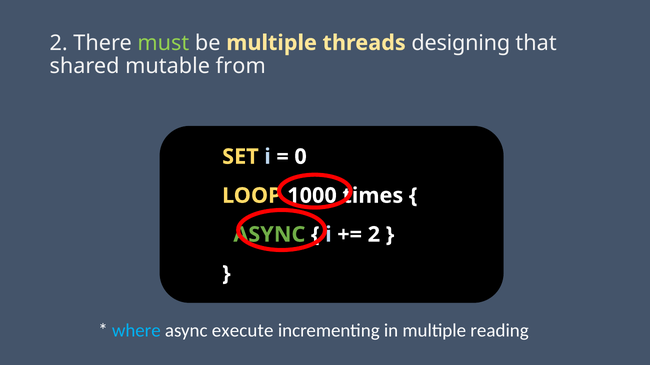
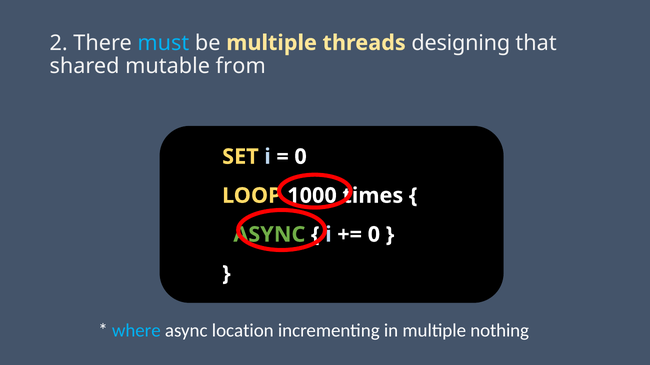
must colour: light green -> light blue (163, 43)
2: 2 -> 0 (374, 235)
execute: execute -> location (243, 331)
reading: reading -> nothing (500, 331)
